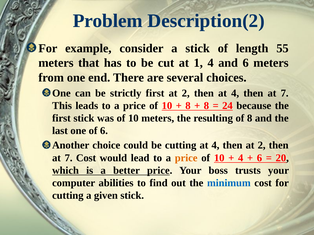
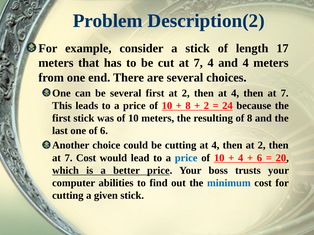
55: 55 -> 17 (282, 48)
cut at 1: 1 -> 7 (198, 63)
and 6: 6 -> 4 (246, 63)
be strictly: strictly -> several (126, 93)
8: 8 -> 2 (206, 106)
price colour: orange -> blue (186, 158)
